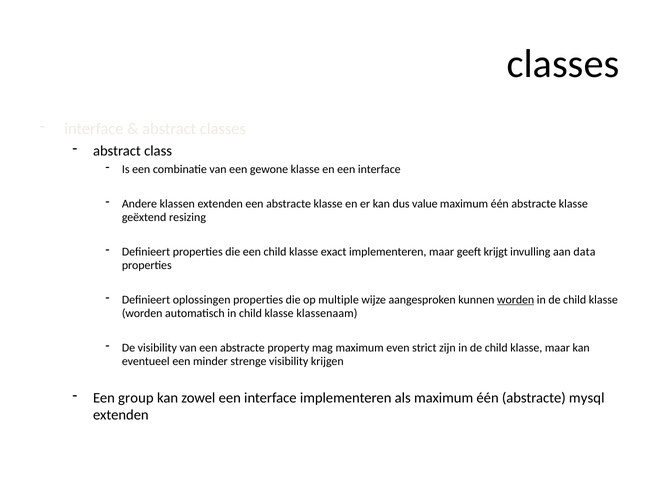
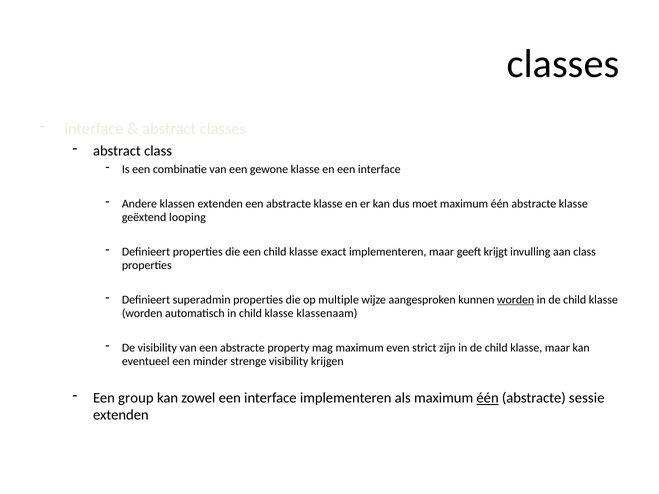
value: value -> moet (425, 204)
resizing: resizing -> looping (187, 217)
aan data: data -> class (585, 252)
oplossingen: oplossingen -> superadmin (202, 300)
één underline: none -> present (488, 398)
mysql: mysql -> sessie (587, 398)
